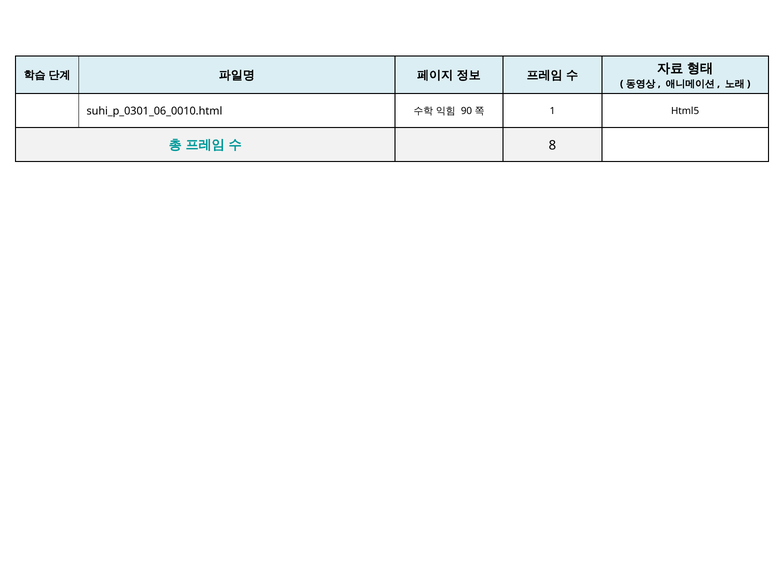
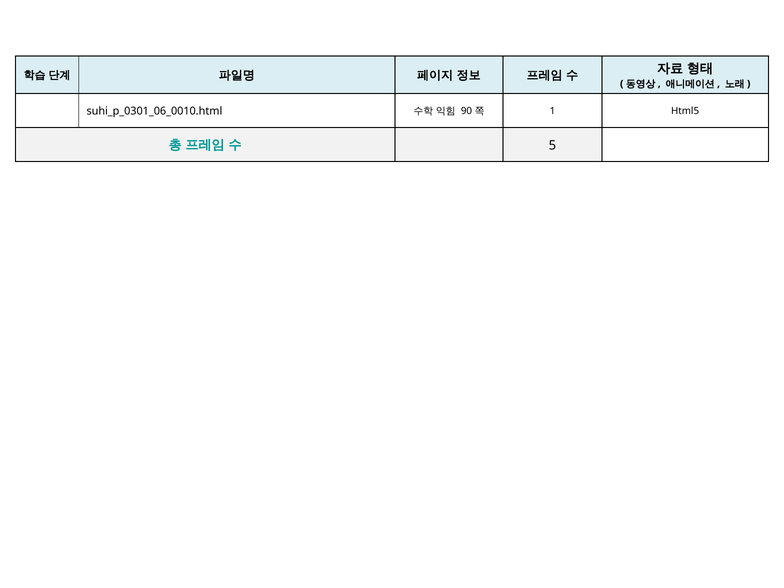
8: 8 -> 5 (552, 145)
